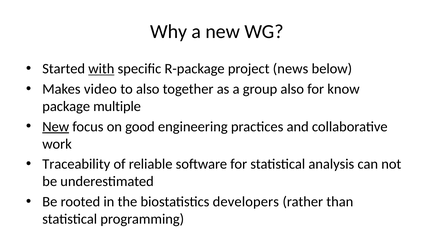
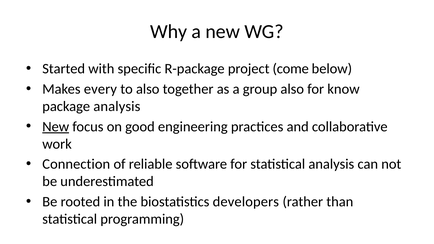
with underline: present -> none (101, 69)
news: news -> come (291, 69)
video: video -> every (100, 89)
package multiple: multiple -> analysis (117, 106)
Traceability: Traceability -> Connection (76, 164)
